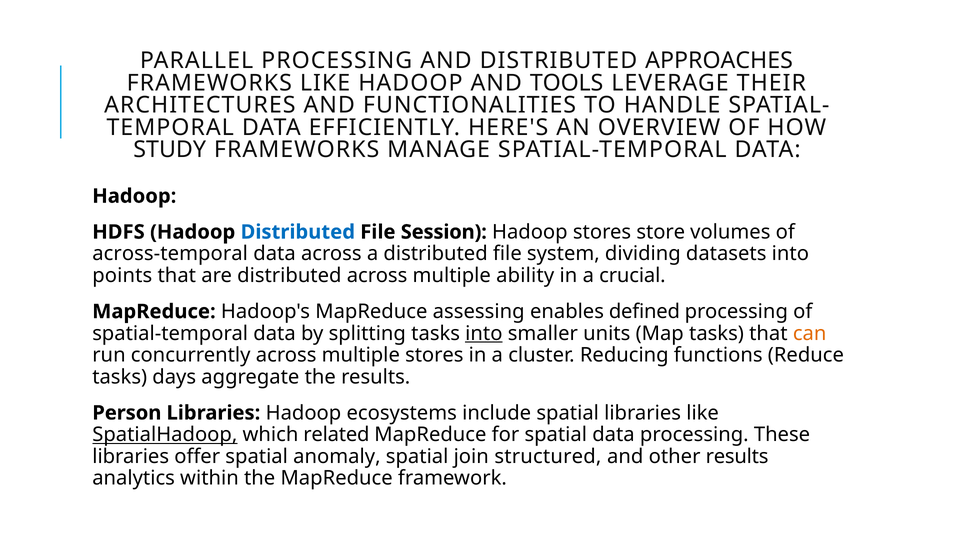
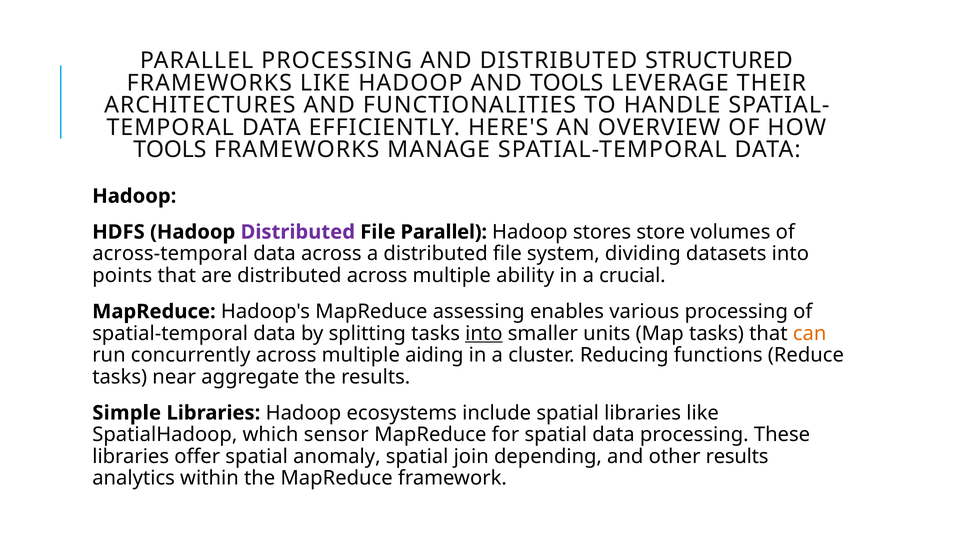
APPROACHES: APPROACHES -> STRUCTURED (719, 61)
STUDY: STUDY -> TOOLS (170, 150)
Distributed colour: blue -> purple (298, 232)
File Session: Session -> Parallel (444, 232)
defined: defined -> various (644, 312)
multiple stores: stores -> aiding (434, 355)
days: days -> near (174, 377)
Person: Person -> Simple (127, 413)
SpatialHadoop underline: present -> none (165, 435)
related: related -> sensor (336, 435)
structured: structured -> depending (548, 457)
